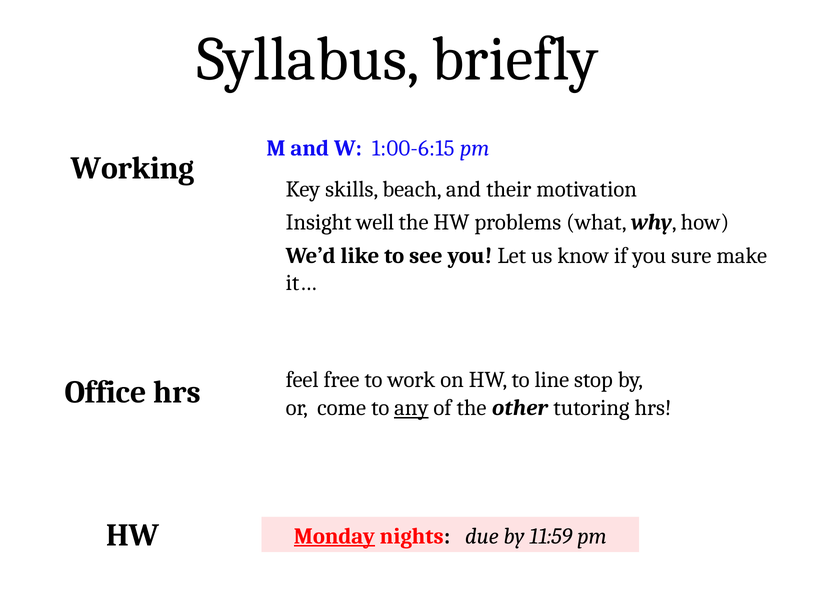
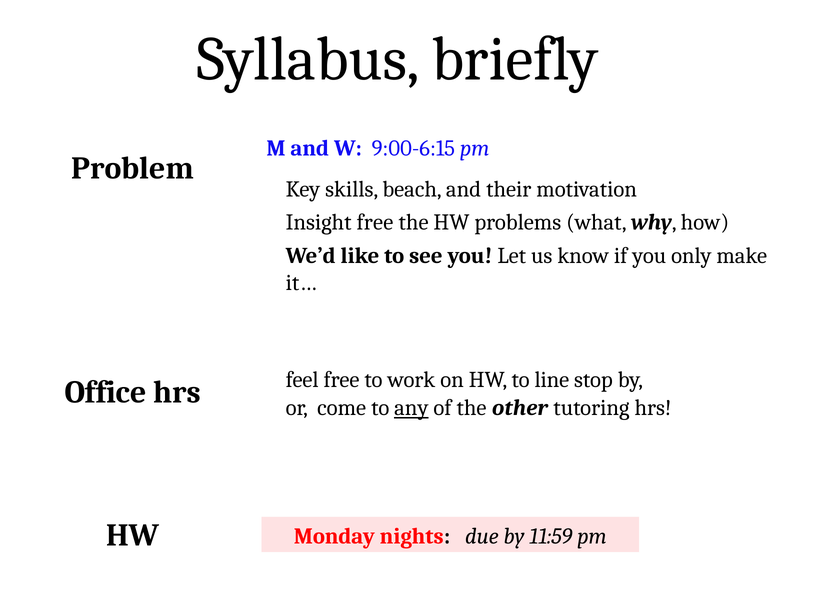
1:00-6:15: 1:00-6:15 -> 9:00-6:15 (413, 148)
Working: Working -> Problem (133, 168)
Insight well: well -> free (375, 223)
sure: sure -> only (691, 256)
Monday underline: present -> none (334, 536)
